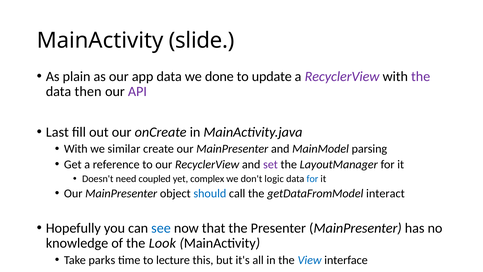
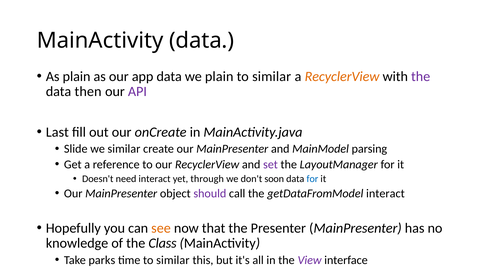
MainActivity slide: slide -> data (202, 41)
we done: done -> plain (219, 76)
update: update -> similar (272, 76)
RecyclerView colour: purple -> orange (342, 76)
With: With -> Slide (76, 149)
need coupled: coupled -> interact (155, 179)
complex: complex -> through (207, 179)
logic: logic -> soon (274, 179)
should colour: blue -> purple (210, 193)
see colour: blue -> orange (161, 228)
Look: Look -> Class (163, 243)
time to lecture: lecture -> similar (173, 260)
View colour: blue -> purple (310, 260)
